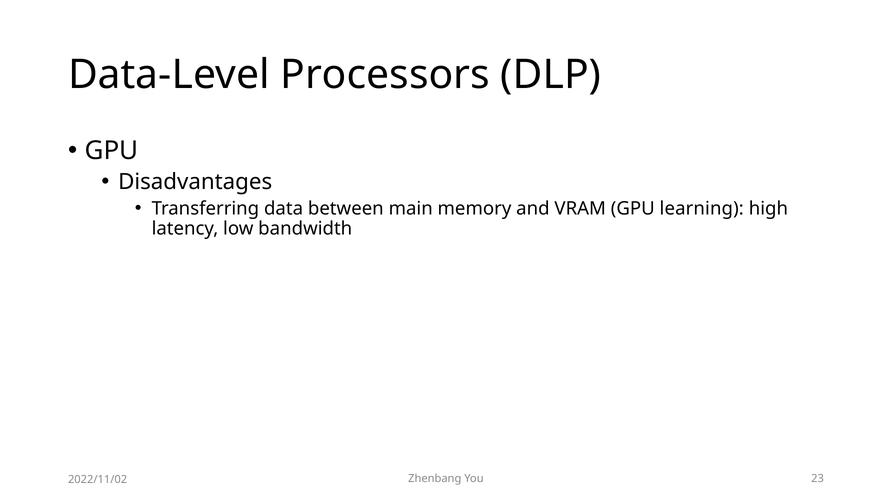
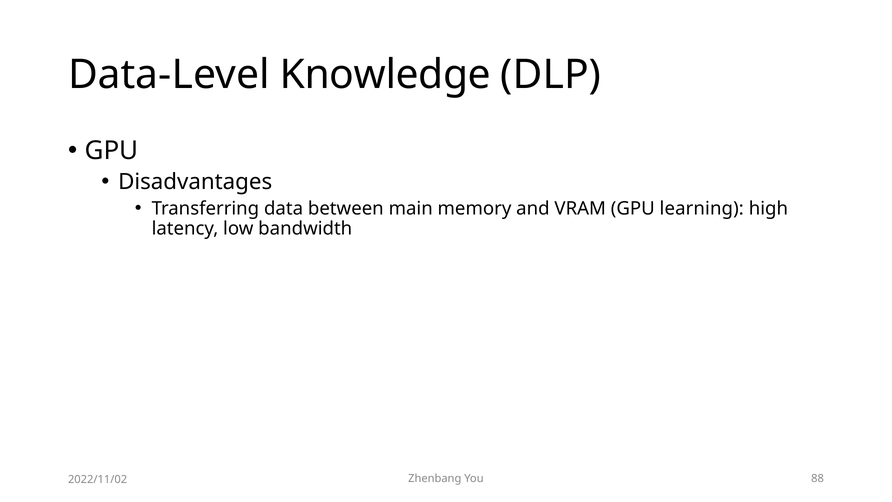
Processors: Processors -> Knowledge (385, 75)
23: 23 -> 88 (818, 478)
